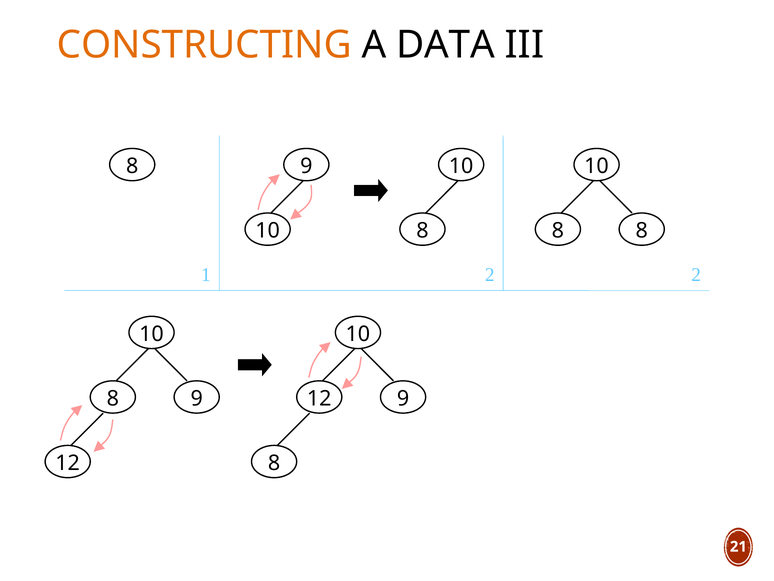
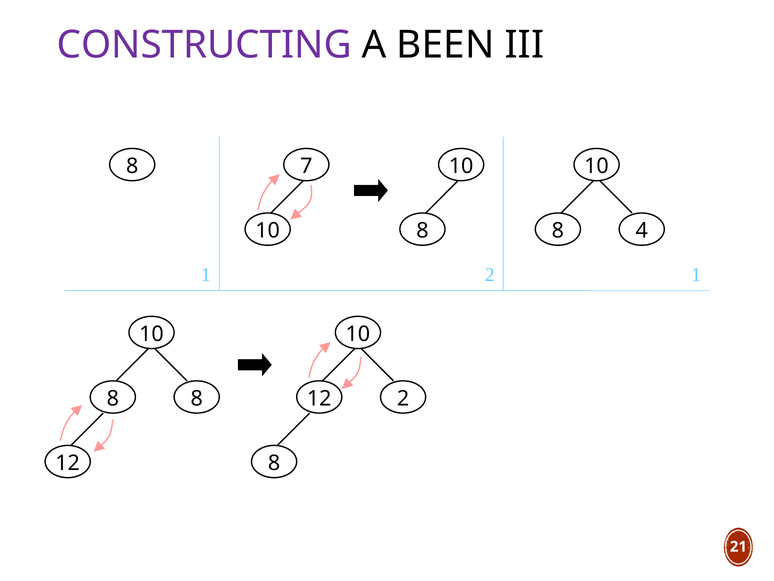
CONSTRUCTING colour: orange -> purple (204, 45)
DATA: DATA -> BEEN (446, 45)
9: 9 -> 7 (306, 166)
8 8: 8 -> 4 (642, 230)
2 2: 2 -> 1 (696, 275)
9: 9 -> 8 (197, 398)
12 9: 9 -> 2 (403, 398)
